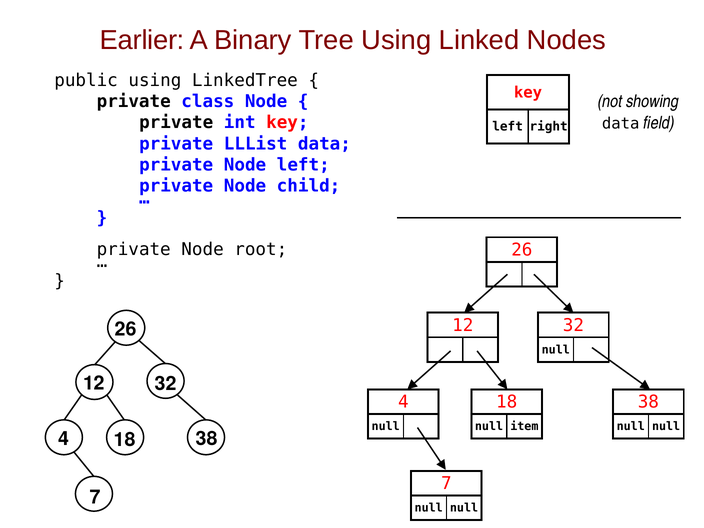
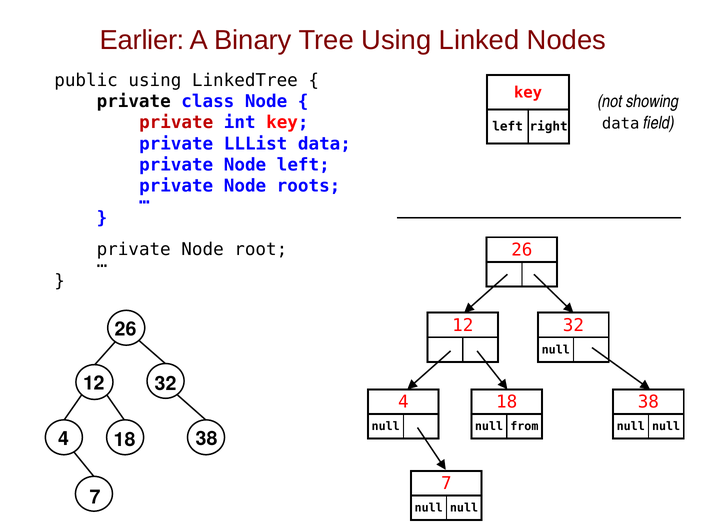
private colour: black -> red (176, 123)
child: child -> roots (309, 186)
item: item -> from (524, 427)
